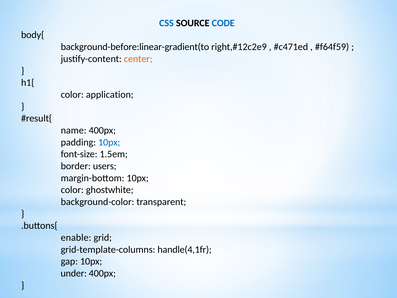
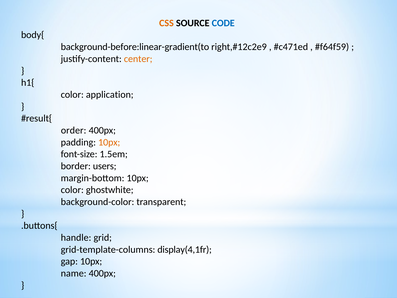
CSS colour: blue -> orange (166, 23)
name: name -> order (74, 130)
10px colour: blue -> orange (109, 142)
enable: enable -> handle (76, 237)
handle(4,1fr: handle(4,1fr -> display(4,1fr (185, 249)
under: under -> name (74, 273)
